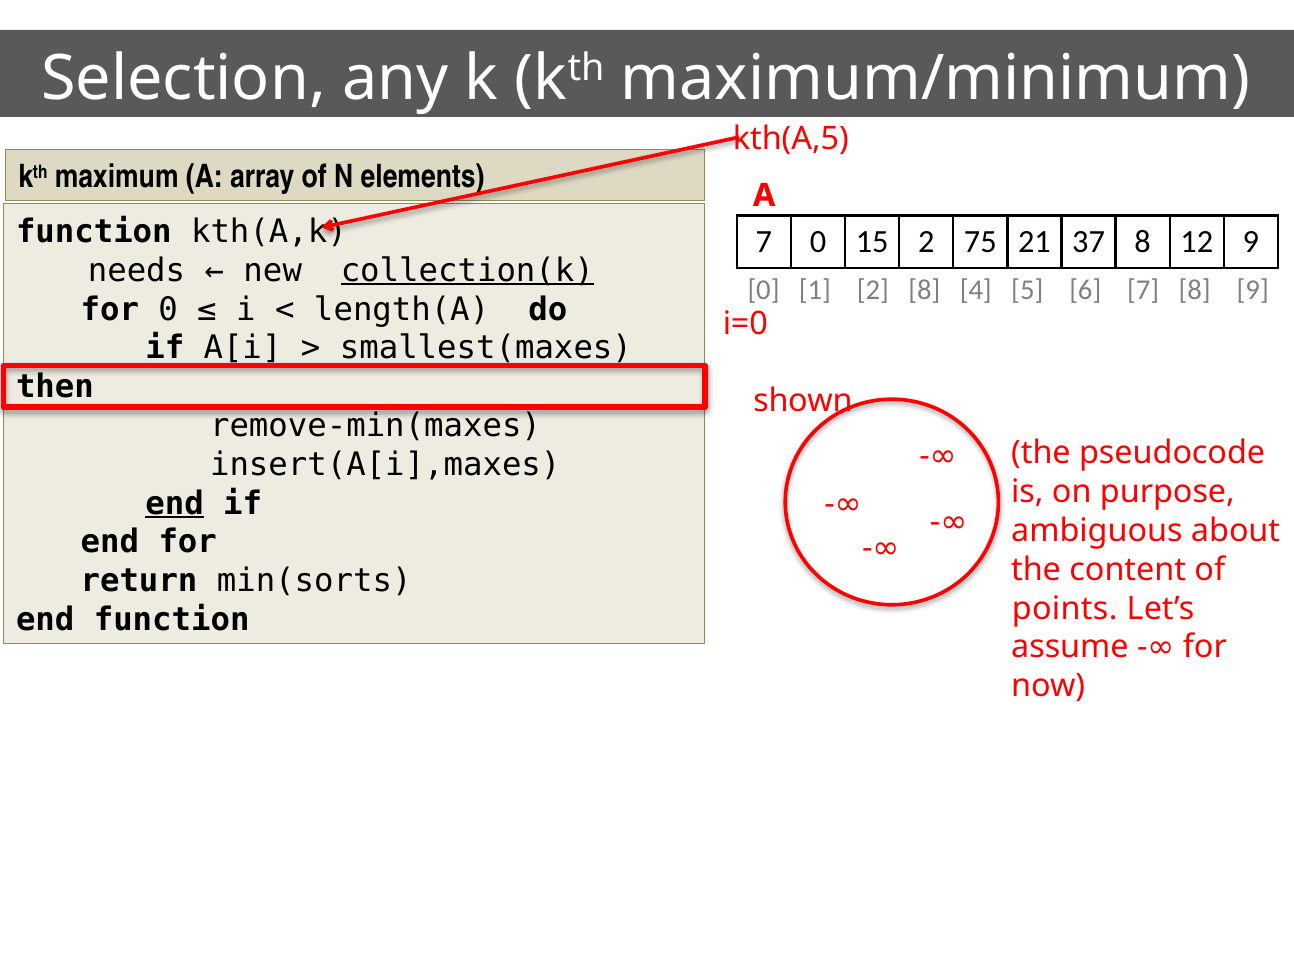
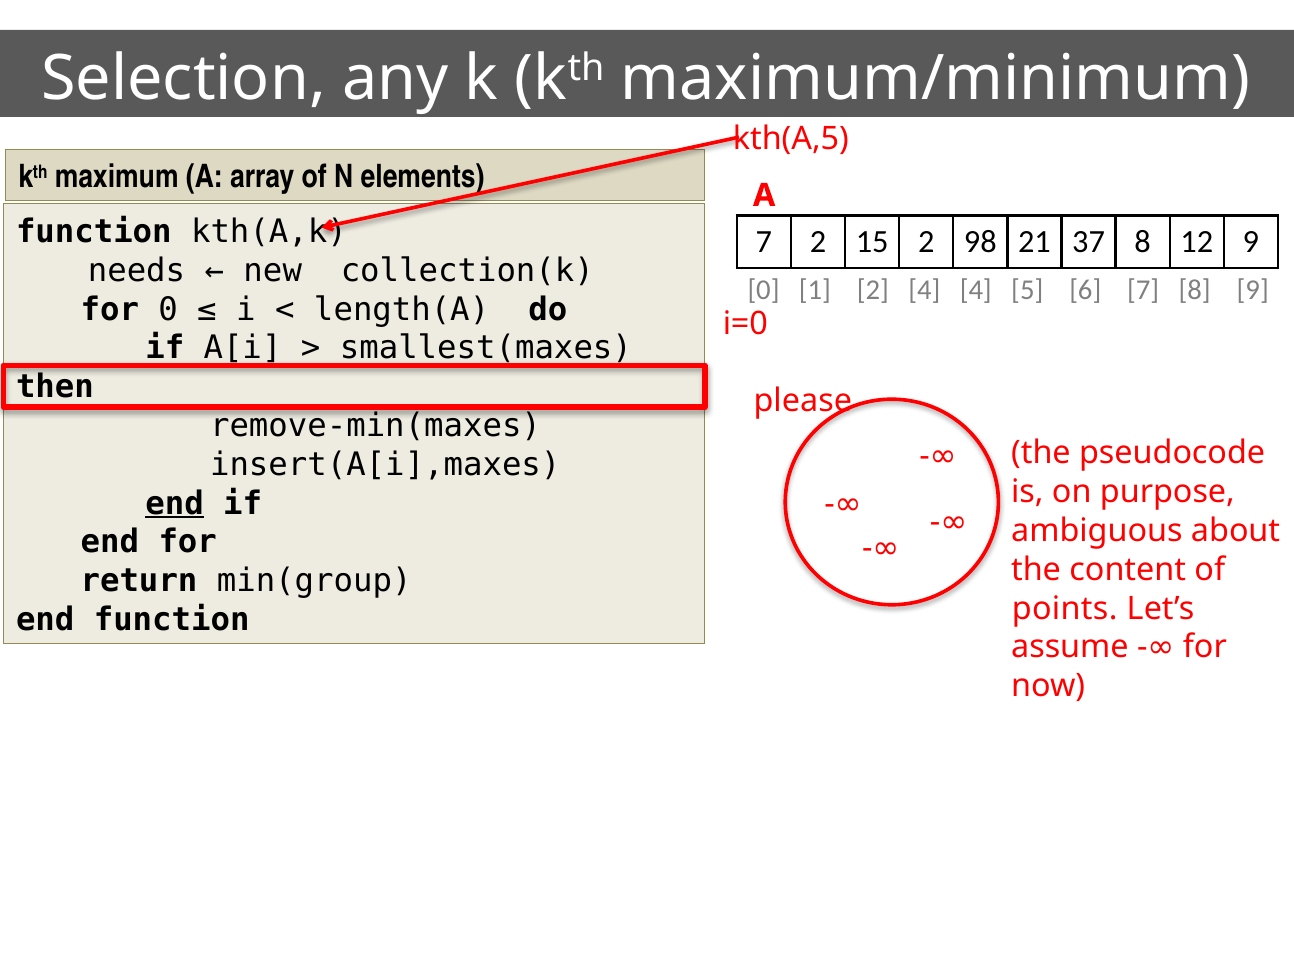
7 0: 0 -> 2 (818, 242)
75: 75 -> 98 (980, 242)
collection(k underline: present -> none (467, 271)
2 8: 8 -> 4 (924, 290)
shown: shown -> please (803, 401)
min(sorts: min(sorts -> min(group (314, 581)
